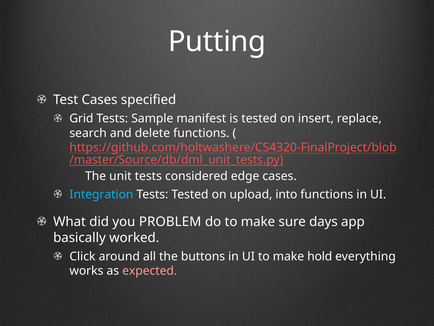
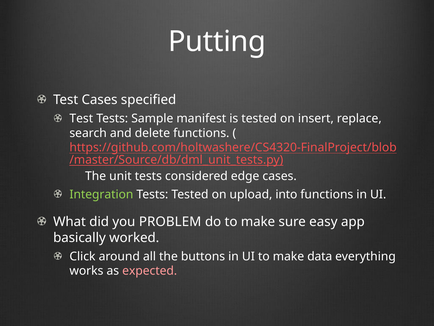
Grid: Grid -> Test (81, 118)
Integration colour: light blue -> light green (101, 194)
days: days -> easy (323, 221)
hold: hold -> data (320, 256)
